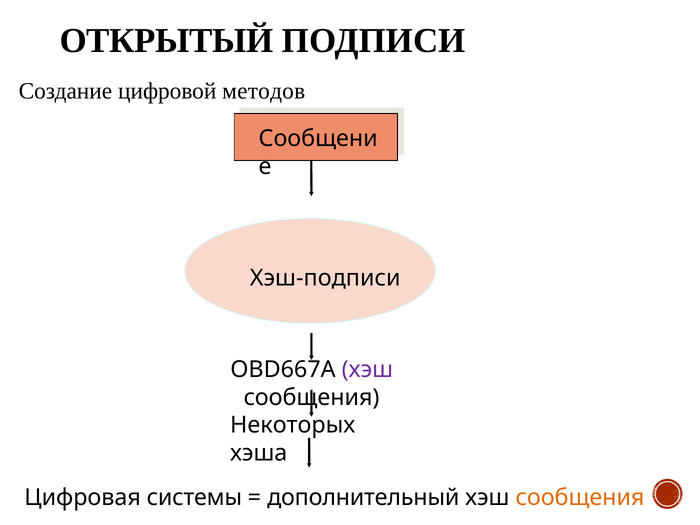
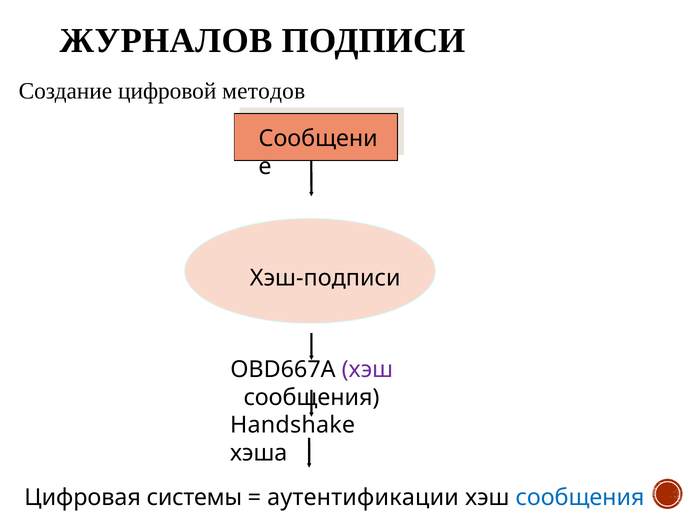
ОТКРЫТЫЙ: ОТКРЫТЫЙ -> ЖУРНАЛОВ (166, 41)
Некоторых: Некоторых -> Handshake (293, 425)
дополнительный: дополнительный -> аутентификации (363, 497)
сообщения colour: orange -> blue (580, 497)
